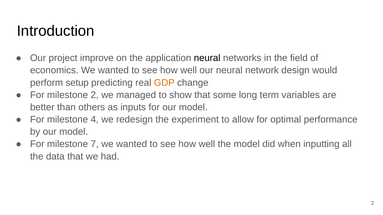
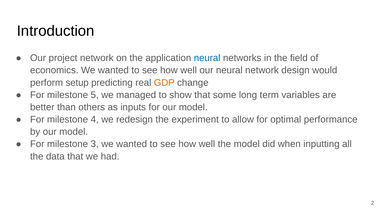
project improve: improve -> network (97, 58)
neural colour: black -> blue (207, 58)
milestone 2: 2 -> 5 (95, 95)
7: 7 -> 3 (95, 144)
